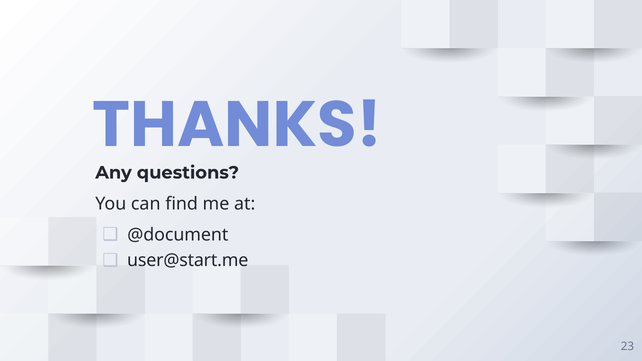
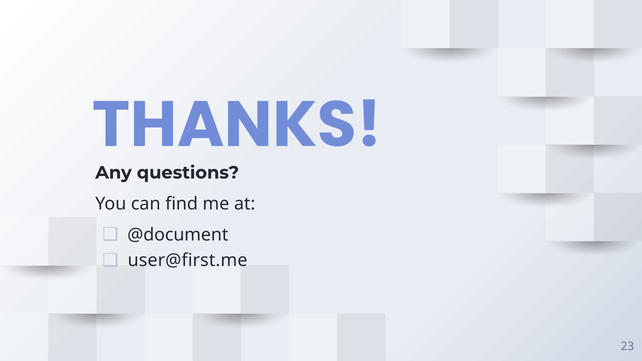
user@start.me: user@start.me -> user@first.me (188, 260)
